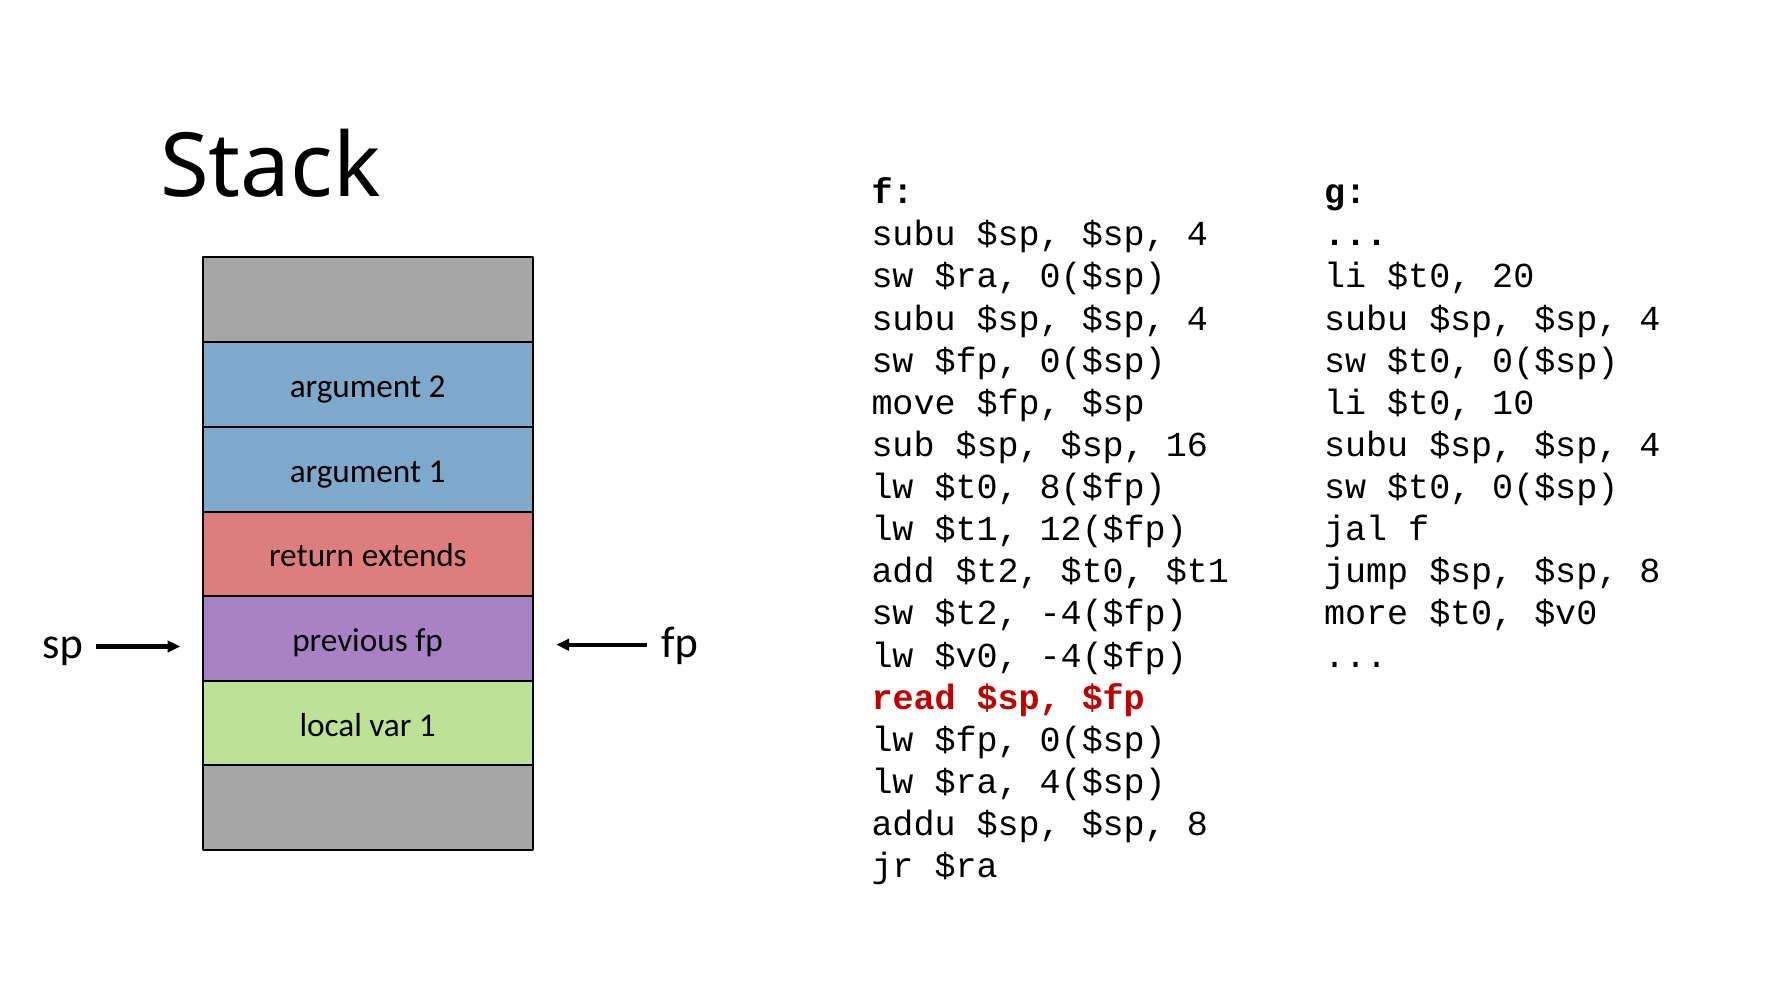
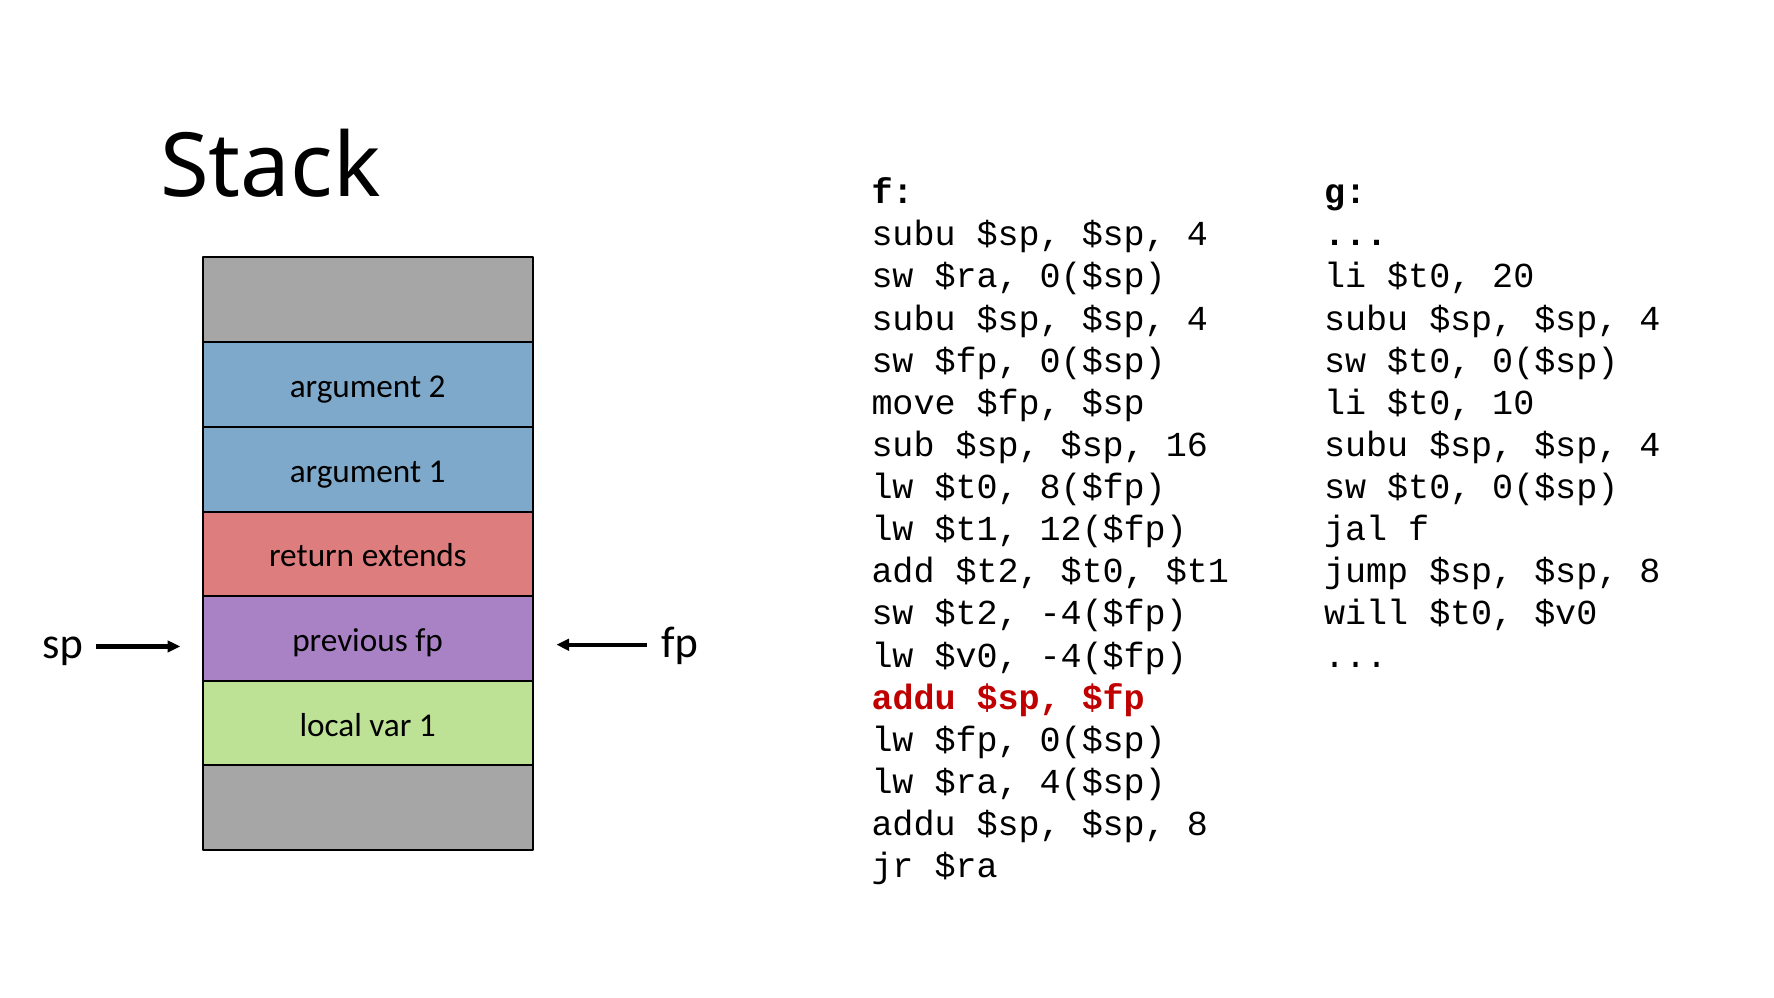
more: more -> will (1366, 613)
read: read -> addu (914, 698)
